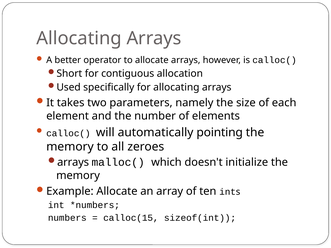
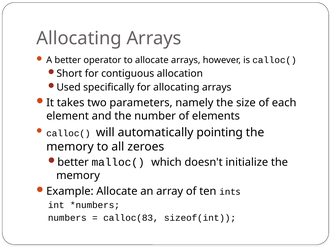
arrays: arrays -> better (73, 162)
calloc(15: calloc(15 -> calloc(83 (131, 218)
